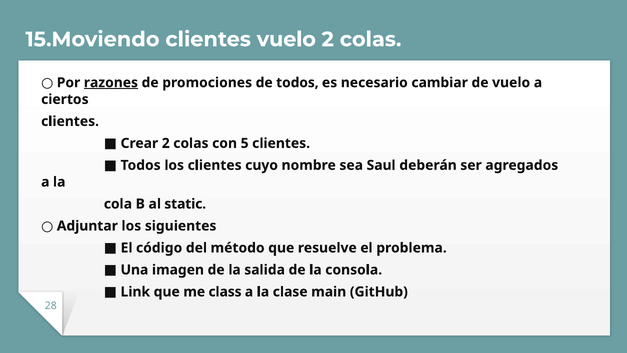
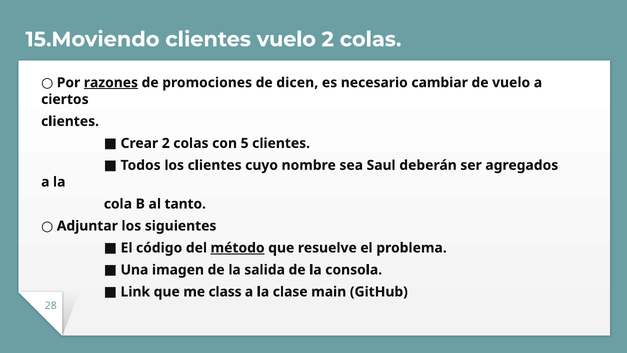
de todos: todos -> dicen (297, 83)
static: static -> tanto (185, 204)
método underline: none -> present (238, 248)
